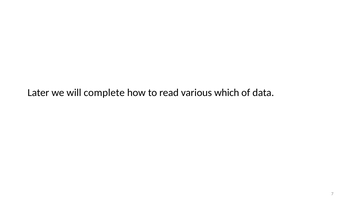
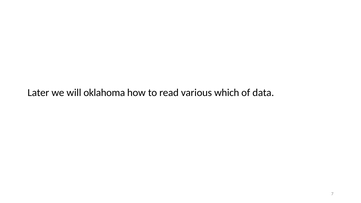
complete: complete -> oklahoma (104, 93)
